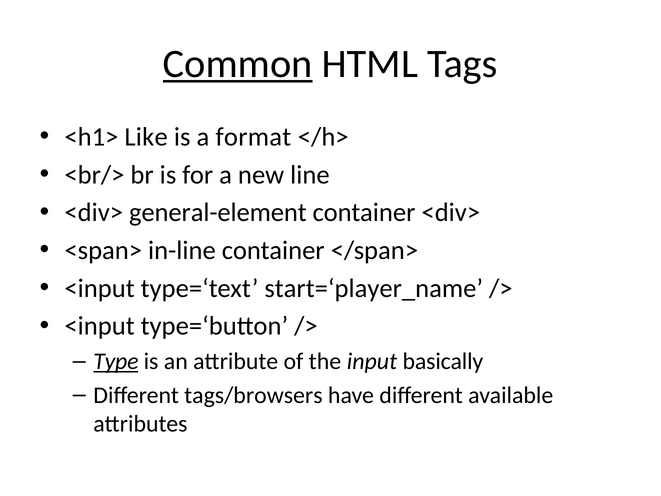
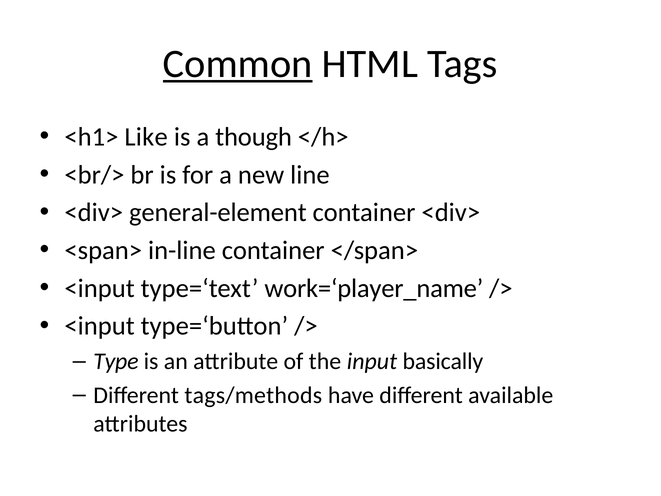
format: format -> though (254, 137)
start=‘player_name: start=‘player_name -> work=‘player_name (374, 288)
Type underline: present -> none (116, 361)
tags/browsers: tags/browsers -> tags/methods (253, 395)
